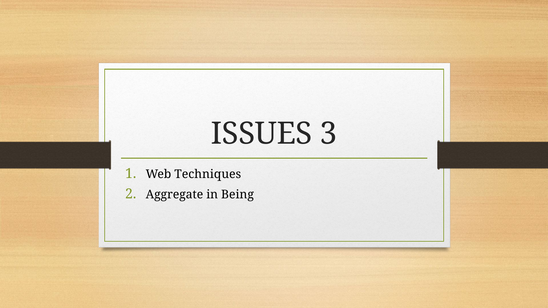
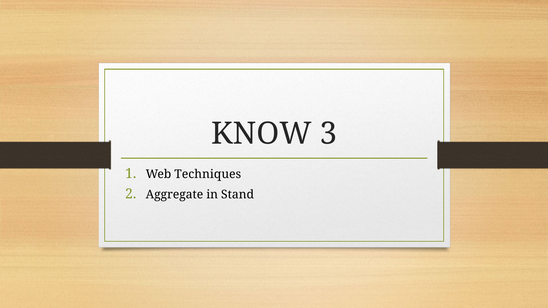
ISSUES: ISSUES -> KNOW (261, 134)
Being: Being -> Stand (238, 195)
